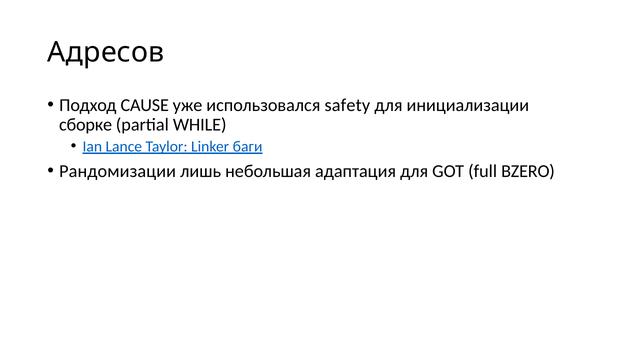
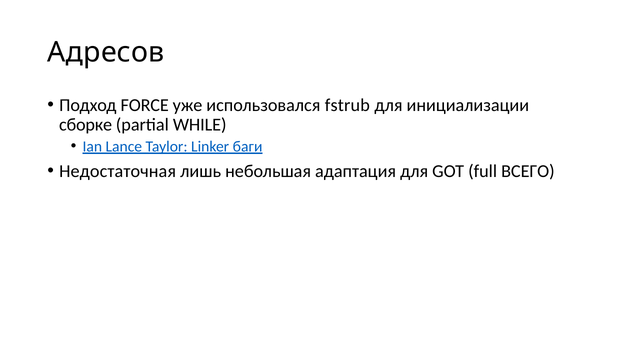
CAUSE: CAUSE -> FORCE (145, 105)
safety: safety -> fstrub (347, 105)
Рандомизации: Рандомизации -> Недостаточная (118, 171)
BZERO: BZERO -> ВСЕГО (528, 171)
